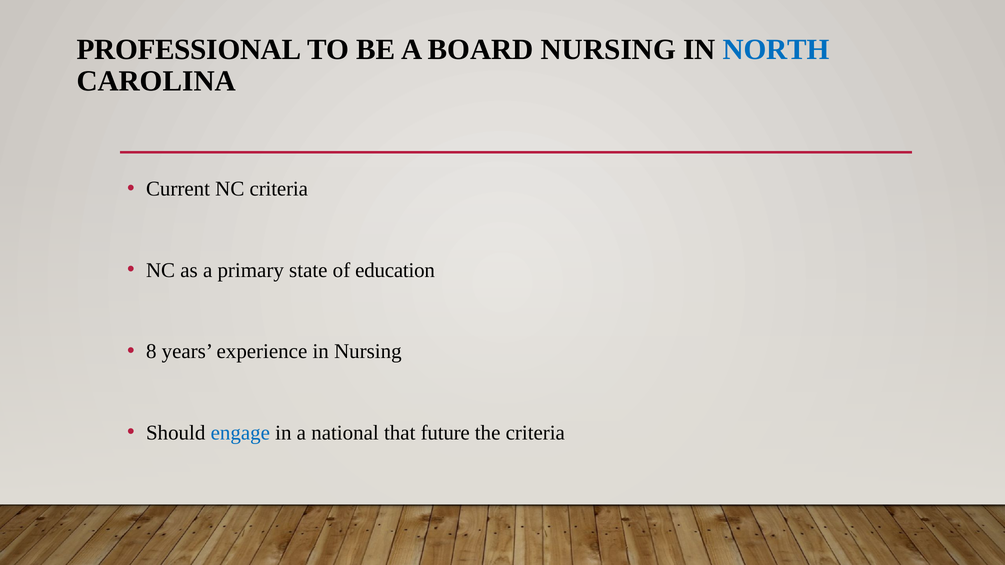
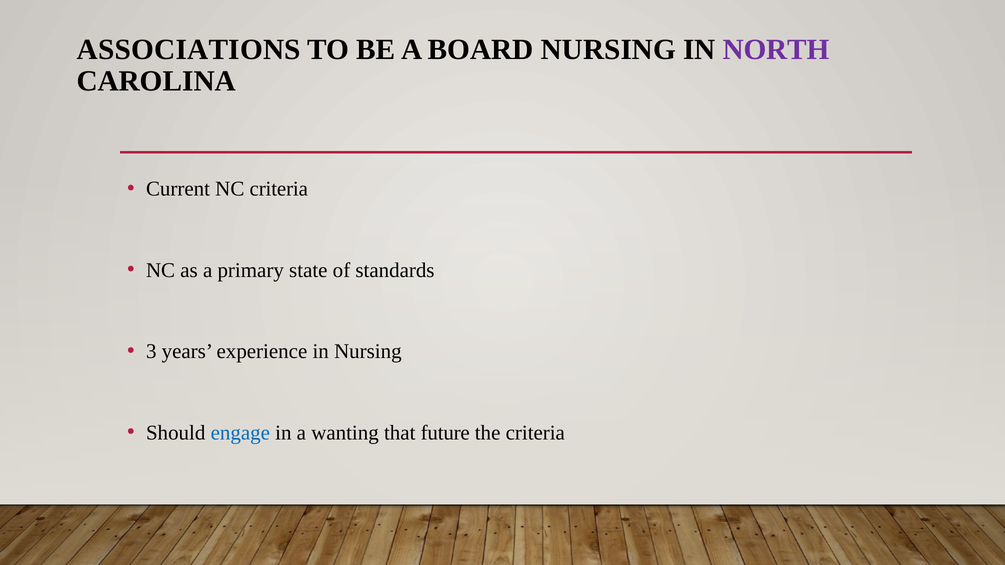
PROFESSIONAL: PROFESSIONAL -> ASSOCIATIONS (189, 49)
NORTH colour: blue -> purple (776, 49)
education: education -> standards (395, 270)
8: 8 -> 3 (151, 352)
national: national -> wanting (345, 433)
